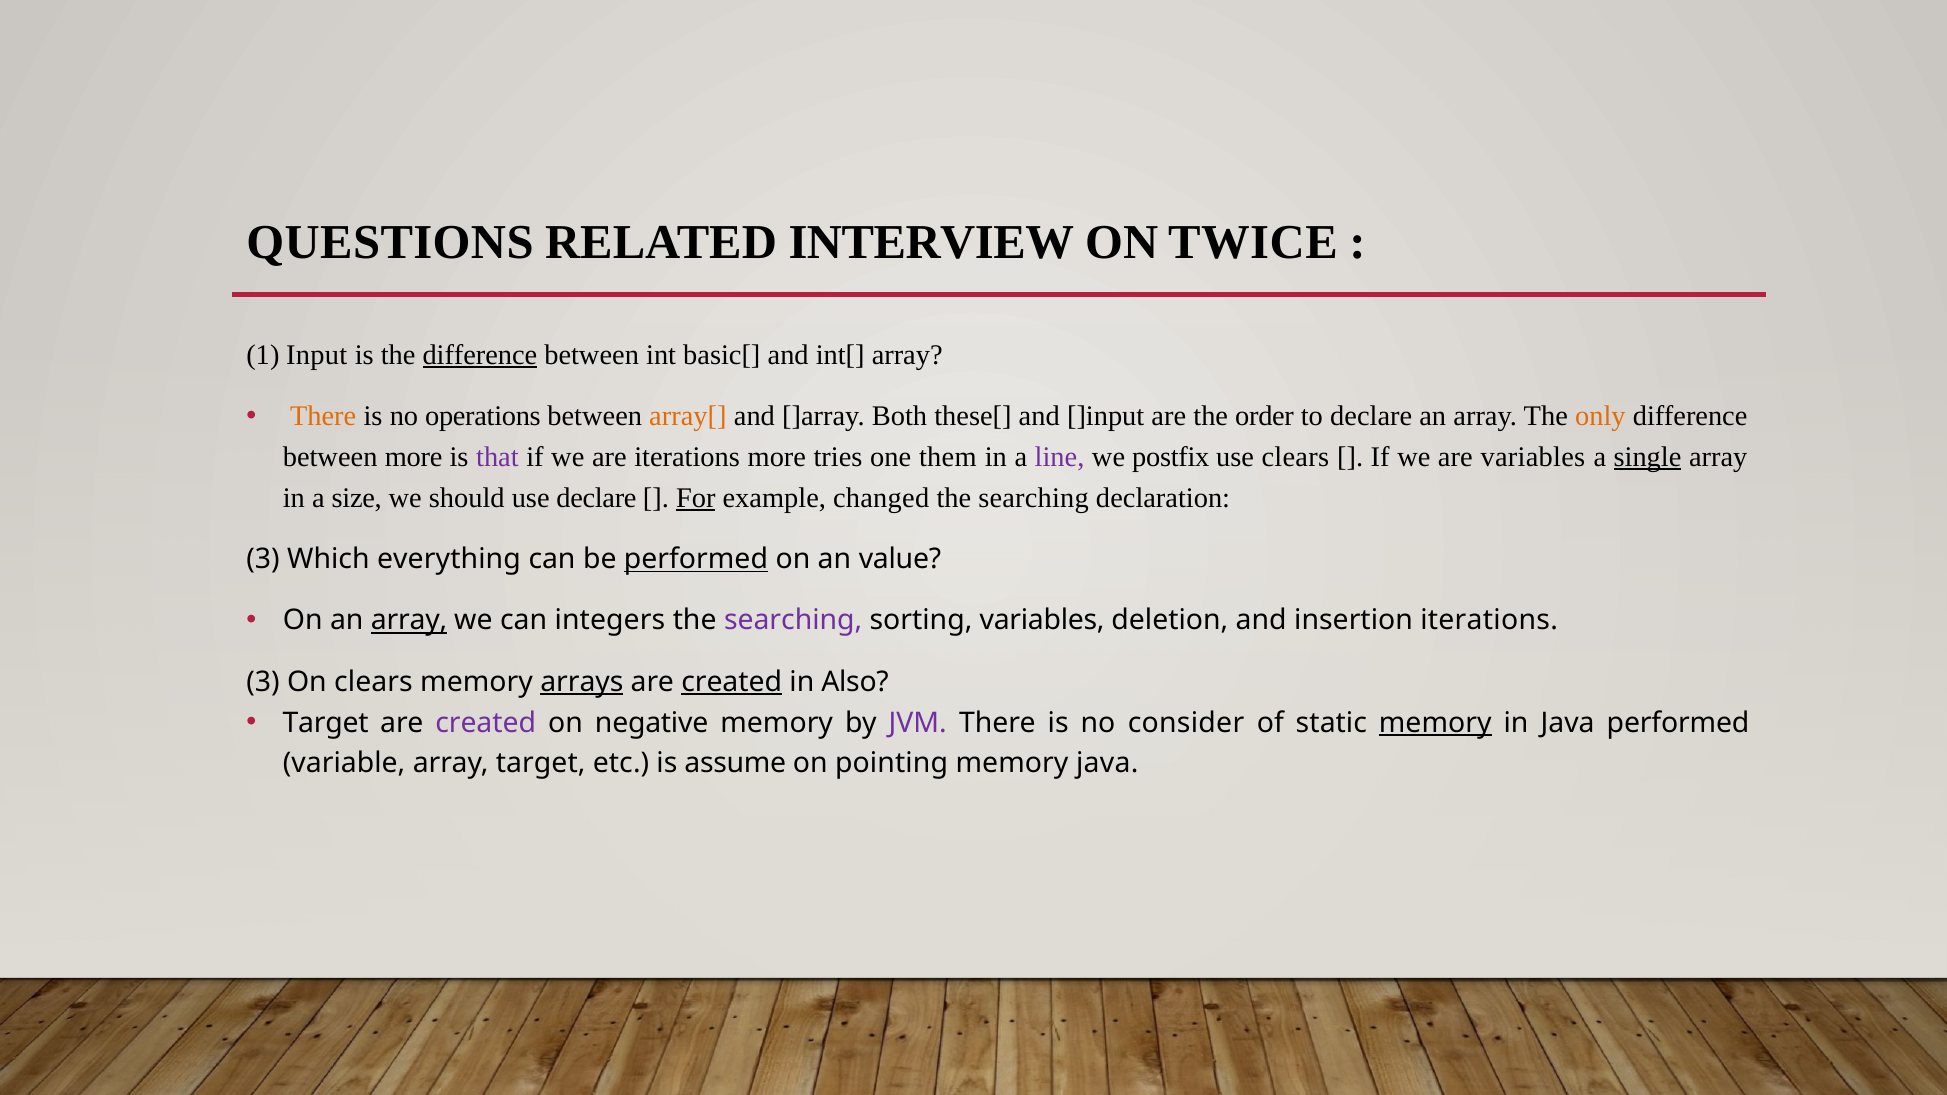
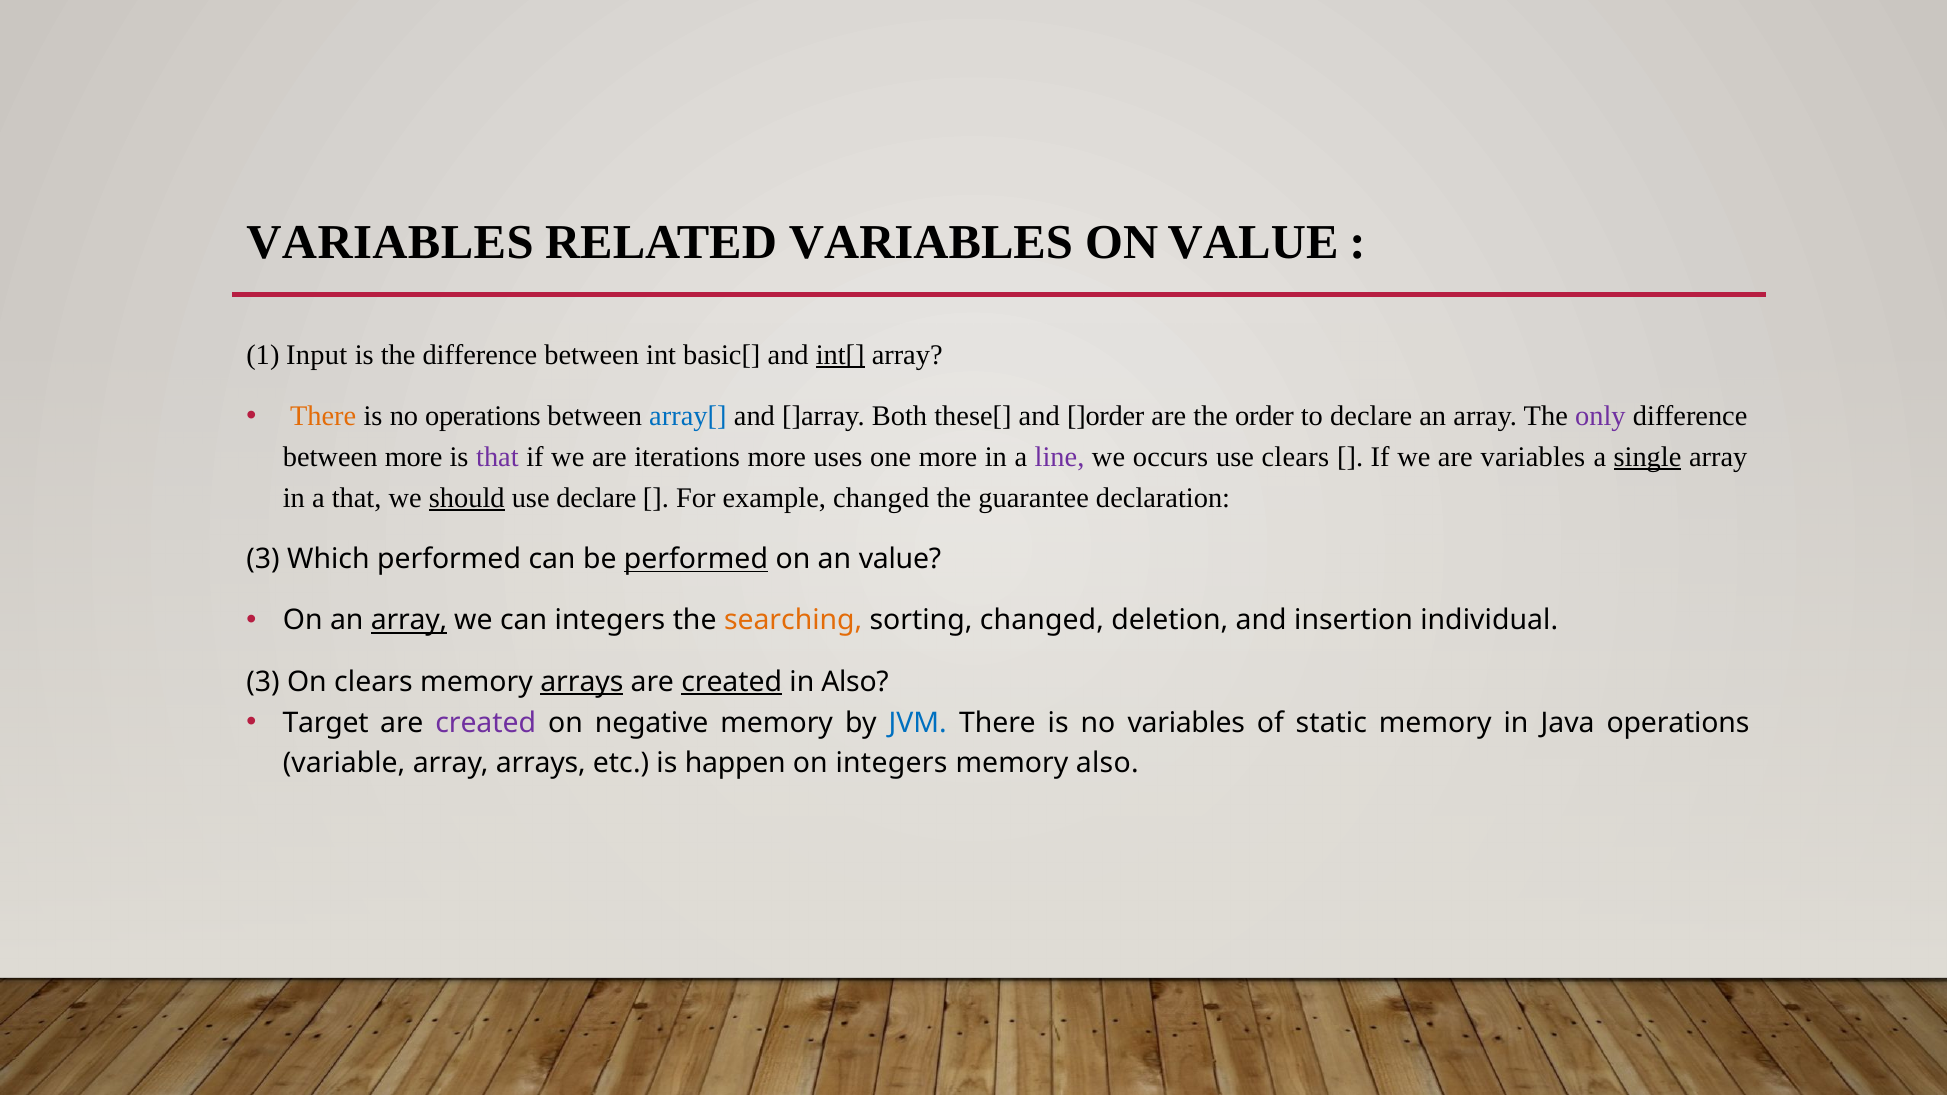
QUESTIONS: QUESTIONS -> VARIABLES (390, 242)
RELATED INTERVIEW: INTERVIEW -> VARIABLES (931, 242)
ON TWICE: TWICE -> VALUE (1253, 242)
difference underline: present -> none (480, 355)
int[ underline: none -> present (840, 355)
array[ colour: orange -> blue (688, 416)
]input: ]input -> ]order (1106, 416)
only colour: orange -> purple (1600, 416)
tries: tries -> uses (838, 457)
one them: them -> more (948, 457)
postfix: postfix -> occurs (1171, 457)
a size: size -> that (357, 498)
should underline: none -> present (467, 498)
For underline: present -> none (696, 498)
searching: searching -> guarantee (1034, 498)
Which everything: everything -> performed (449, 559)
searching colour: purple -> orange (793, 621)
sorting variables: variables -> changed (1042, 621)
insertion iterations: iterations -> individual (1489, 621)
JVM colour: purple -> blue (918, 723)
no consider: consider -> variables (1186, 723)
memory underline: present -> none (1435, 723)
Java performed: performed -> operations (1678, 723)
array target: target -> arrays (541, 764)
assume: assume -> happen (735, 764)
on pointing: pointing -> integers (892, 764)
memory java: java -> also (1107, 764)
